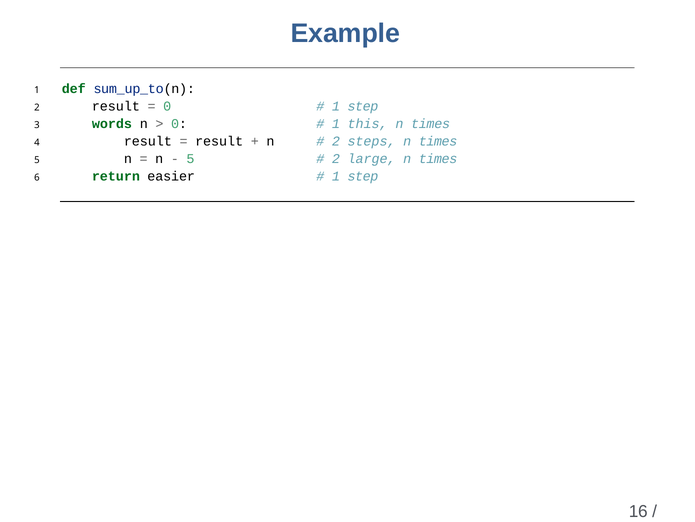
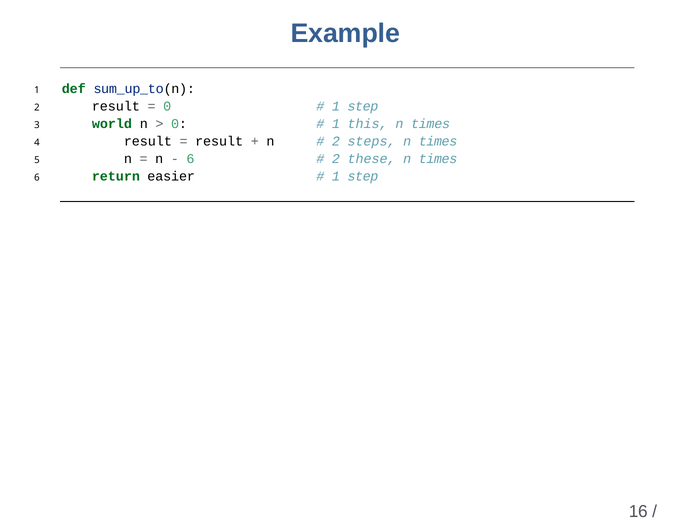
words: words -> world (112, 124)
5: 5 -> 6 (190, 159)
large: large -> these (372, 159)
